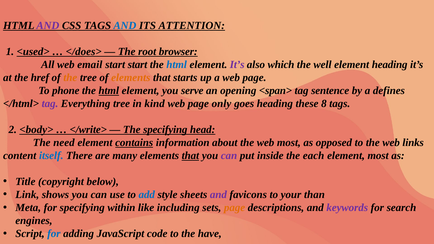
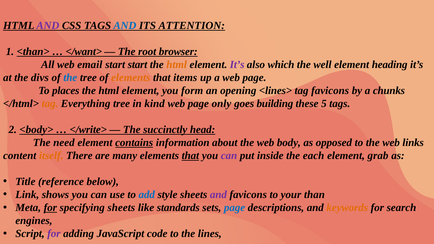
<used>: <used> -> <than> (33, 52)
</does>: </does> -> </want> (84, 52)
html colour: blue -> orange (177, 65)
href: href -> divs (40, 78)
the colour: orange -> blue (70, 78)
starts: starts -> items (185, 78)
phone: phone -> places (66, 91)
html underline: present -> none (109, 91)
serve: serve -> form (192, 91)
<span>: <span> -> <lines> (276, 91)
tag sentence: sentence -> favicons (330, 91)
defines: defines -> chunks (389, 91)
tag colour: purple -> orange (50, 104)
goes heading: heading -> building (275, 104)
8: 8 -> 5 (324, 104)
The specifying: specifying -> succinctly (165, 130)
web most: most -> body (289, 143)
itself colour: blue -> orange (51, 156)
element most: most -> grab (378, 156)
copyright: copyright -> reference (61, 182)
for underline: none -> present (50, 208)
specifying within: within -> sheets (121, 208)
including: including -> standards (178, 208)
page colour: orange -> blue (235, 208)
keywords colour: purple -> orange (347, 208)
for colour: blue -> purple (54, 234)
have: have -> lines (210, 234)
